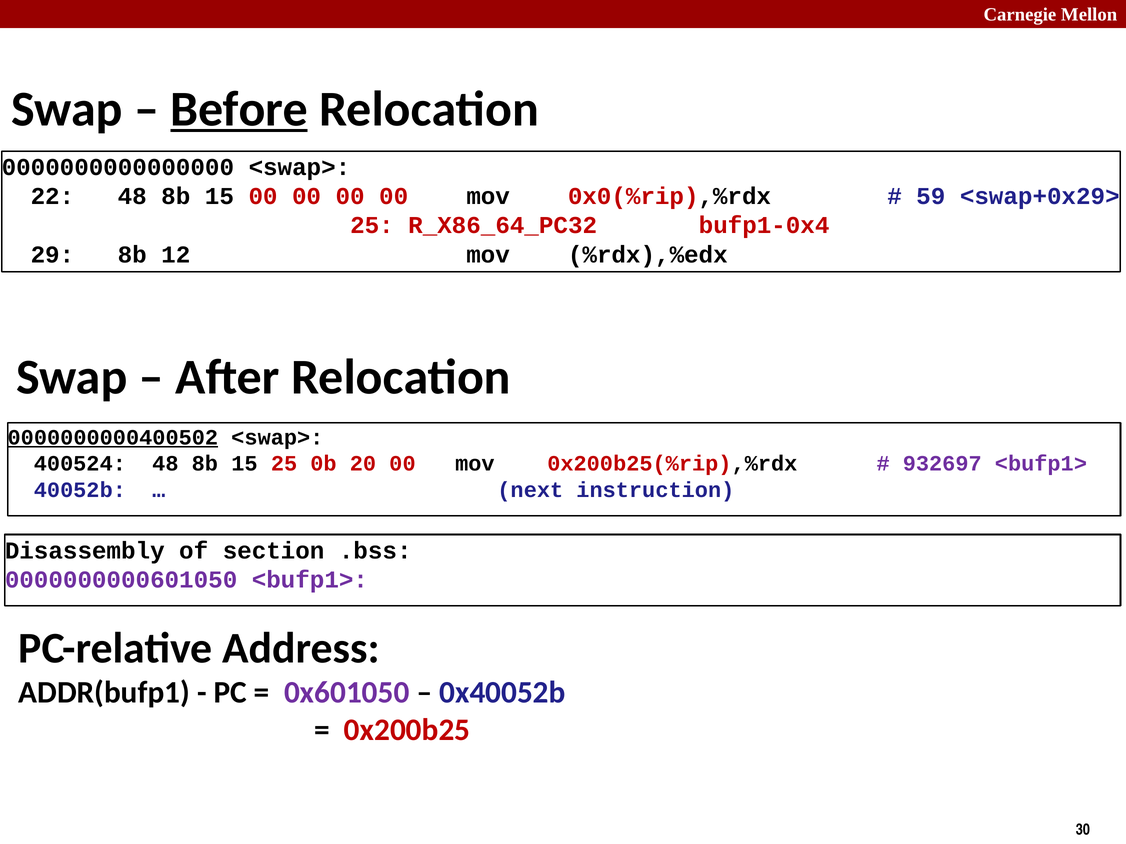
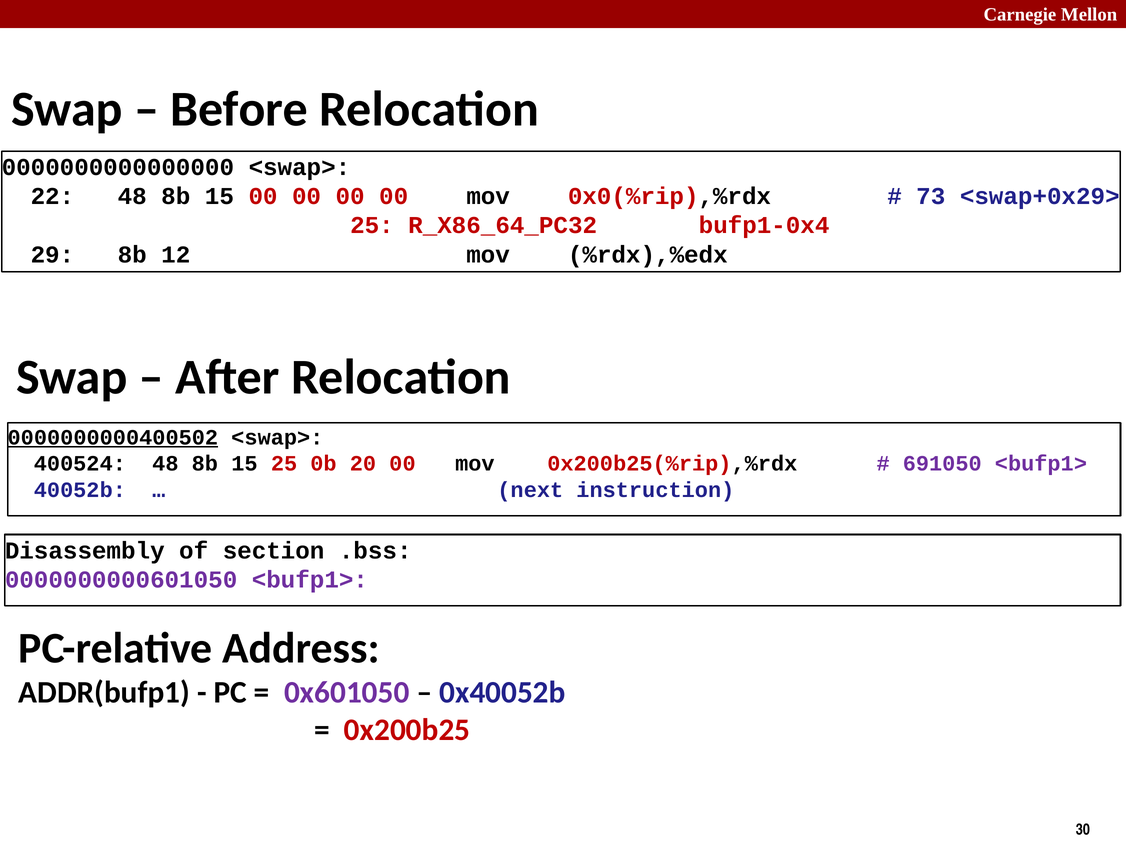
Before underline: present -> none (239, 109)
59: 59 -> 73 (931, 197)
932697: 932697 -> 691050 (942, 464)
